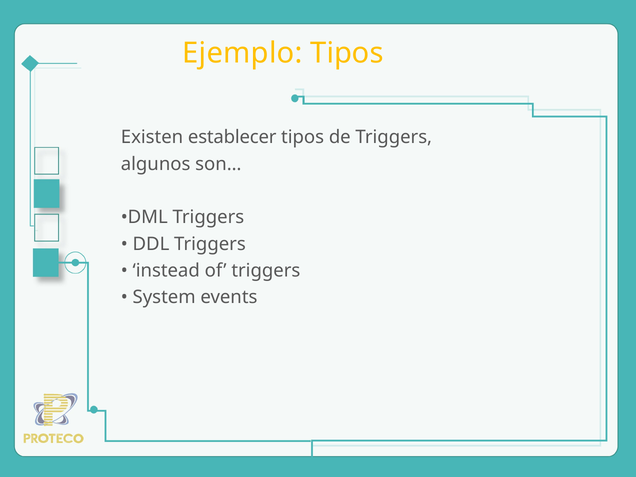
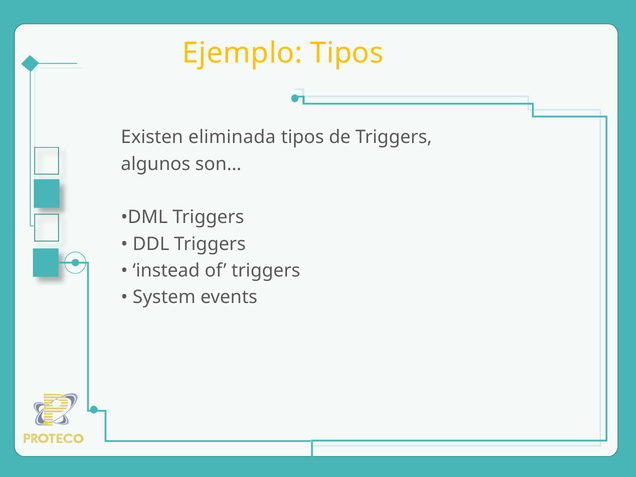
establecer: establecer -> eliminada (232, 137)
